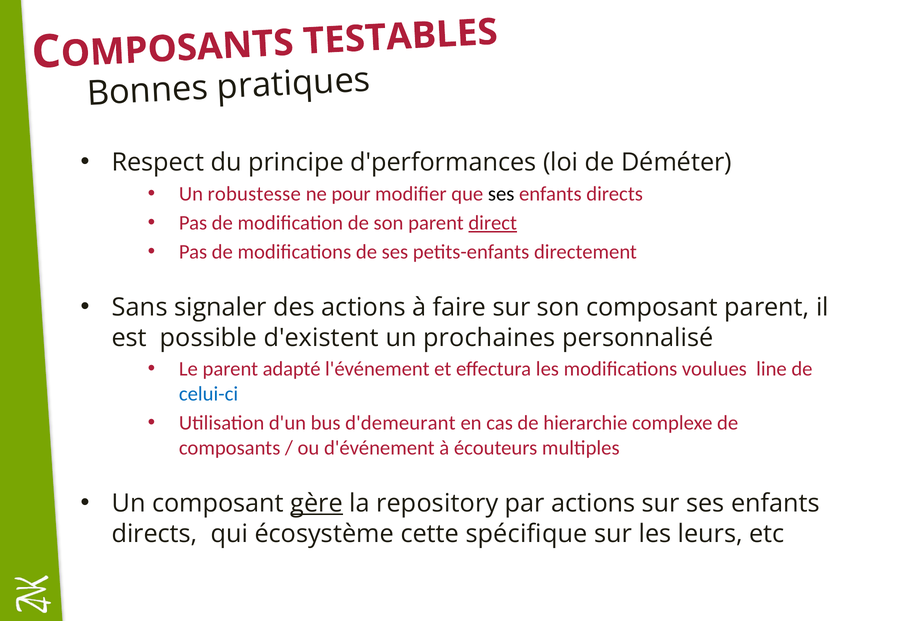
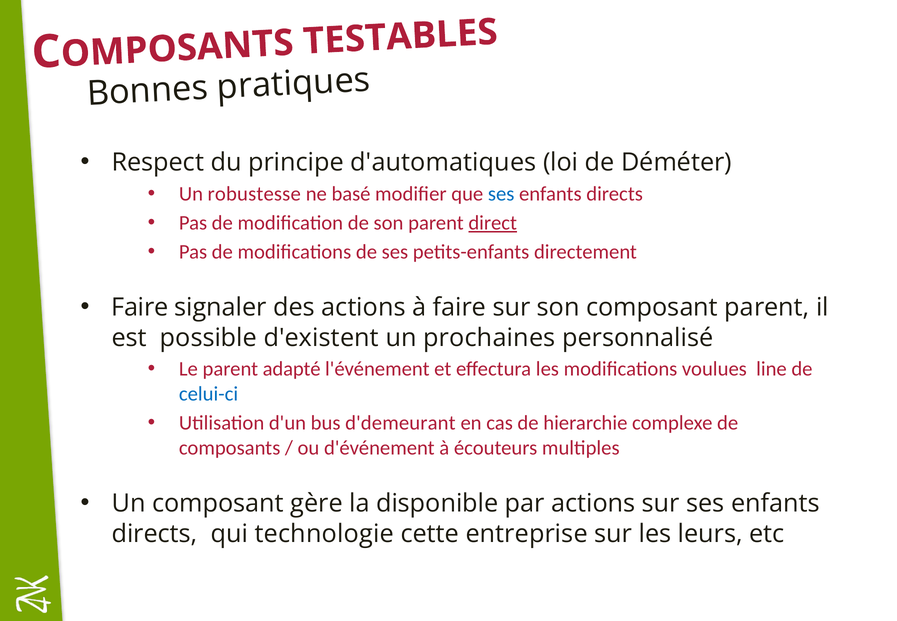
d'performances: d'performances -> d'automatiques (443, 162)
pour: pour -> basé (351, 194)
ses colour: black -> blue (501, 194)
Sans: Sans -> Faire (140, 307)
gère underline: present -> none (317, 503)
repository: repository -> disponible (437, 503)
écosystème: écosystème -> technologie (324, 534)
spécifique: spécifique -> entreprise (527, 534)
